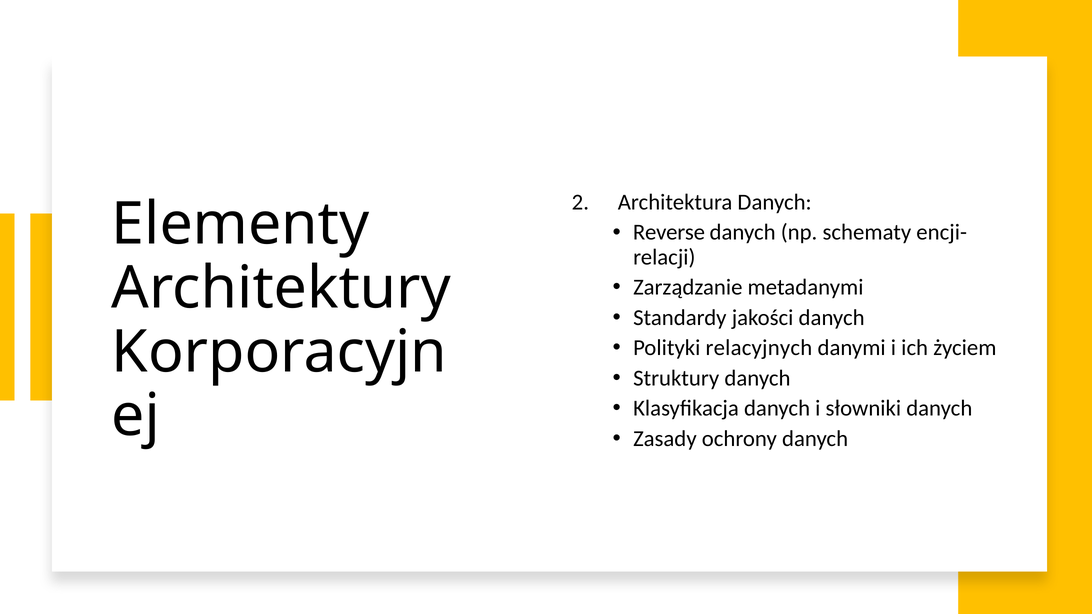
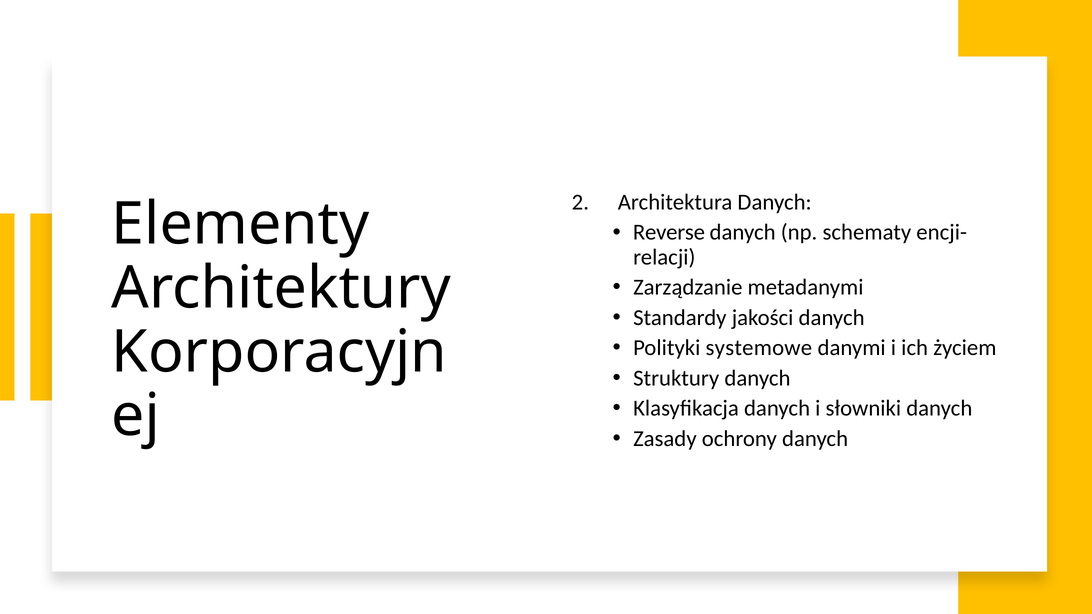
relacyjnych: relacyjnych -> systemowe (759, 348)
